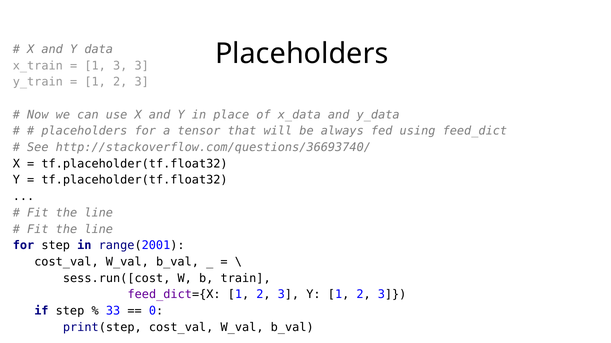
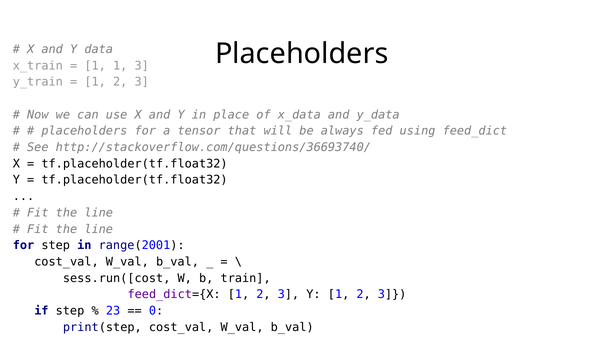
1 3: 3 -> 1 (120, 66)
33: 33 -> 23 (113, 311)
